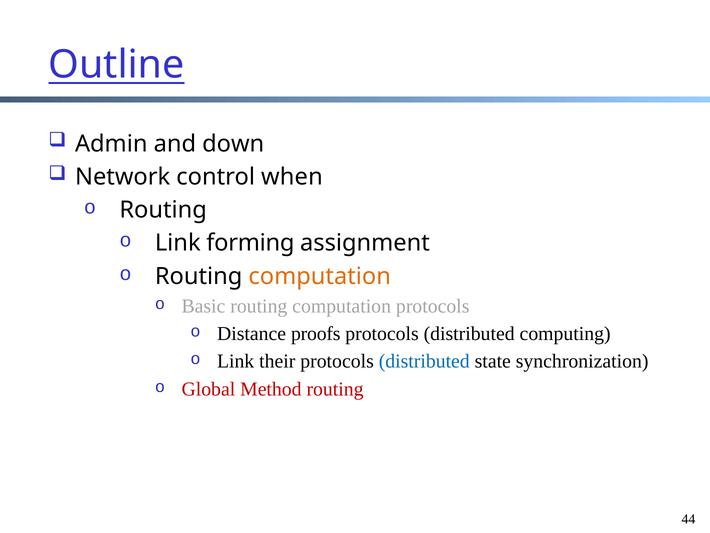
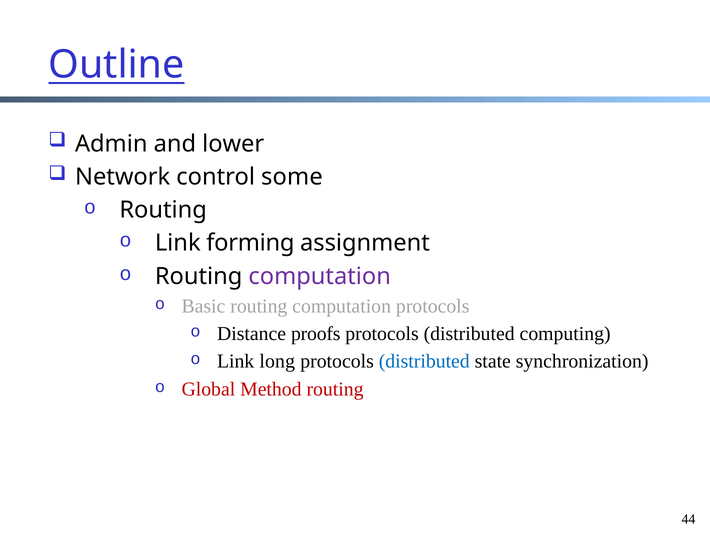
down: down -> lower (233, 144)
when: when -> some (292, 177)
computation colour: orange -> purple (320, 276)
their: their -> long (277, 361)
